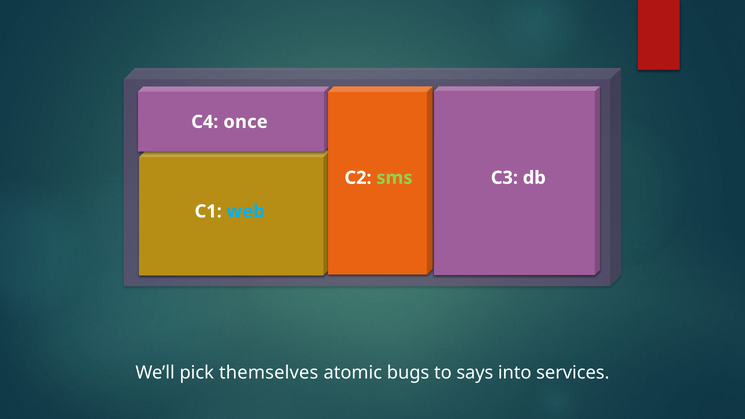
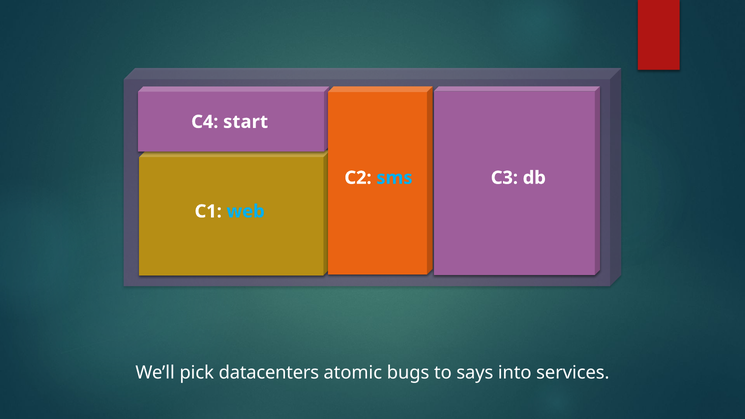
once: once -> start (246, 122)
sms colour: light green -> light blue (394, 178)
themselves: themselves -> datacenters (269, 373)
